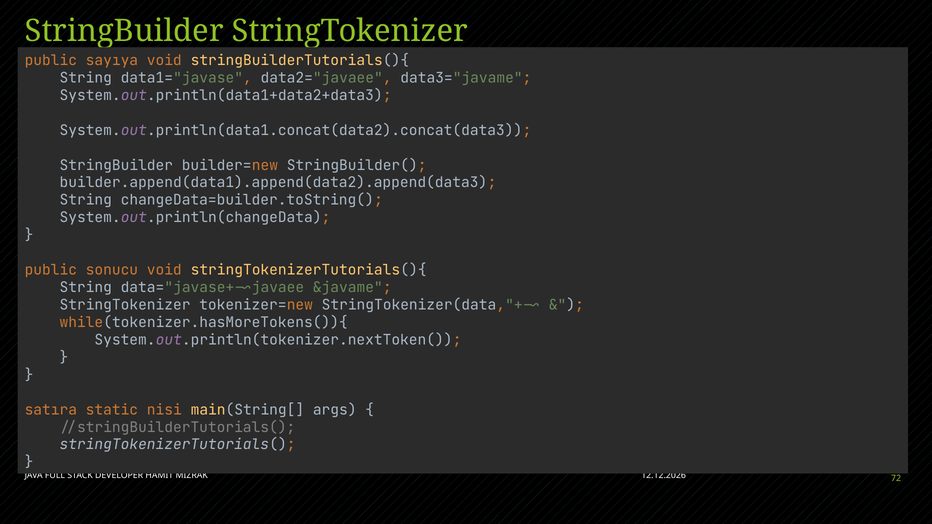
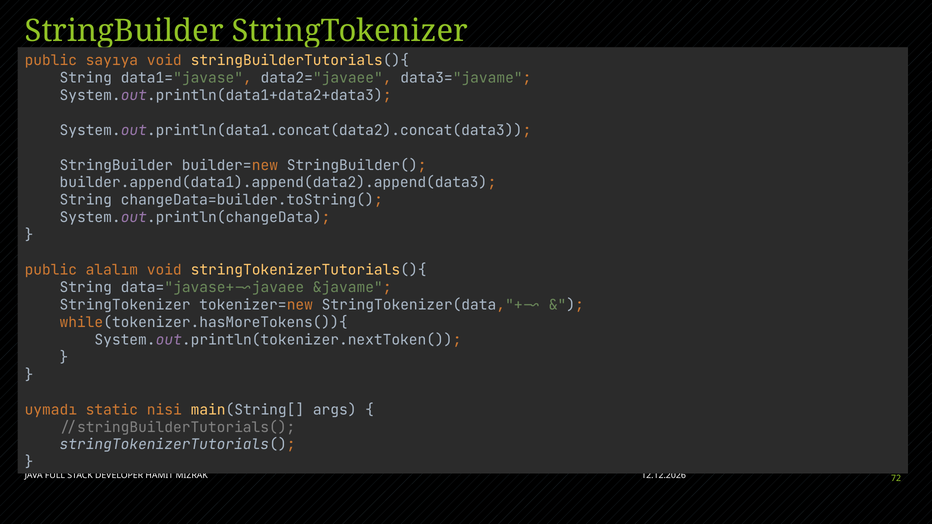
sonucu: sonucu -> alalım (112, 270)
satıra: satıra -> uymadı (51, 410)
